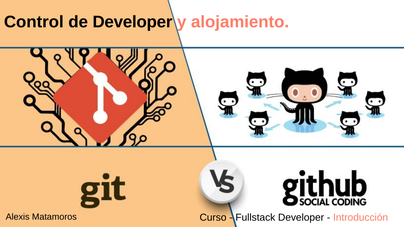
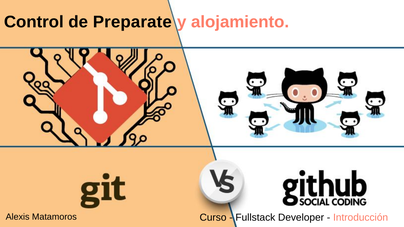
de Developer: Developer -> Preparate (132, 22)
